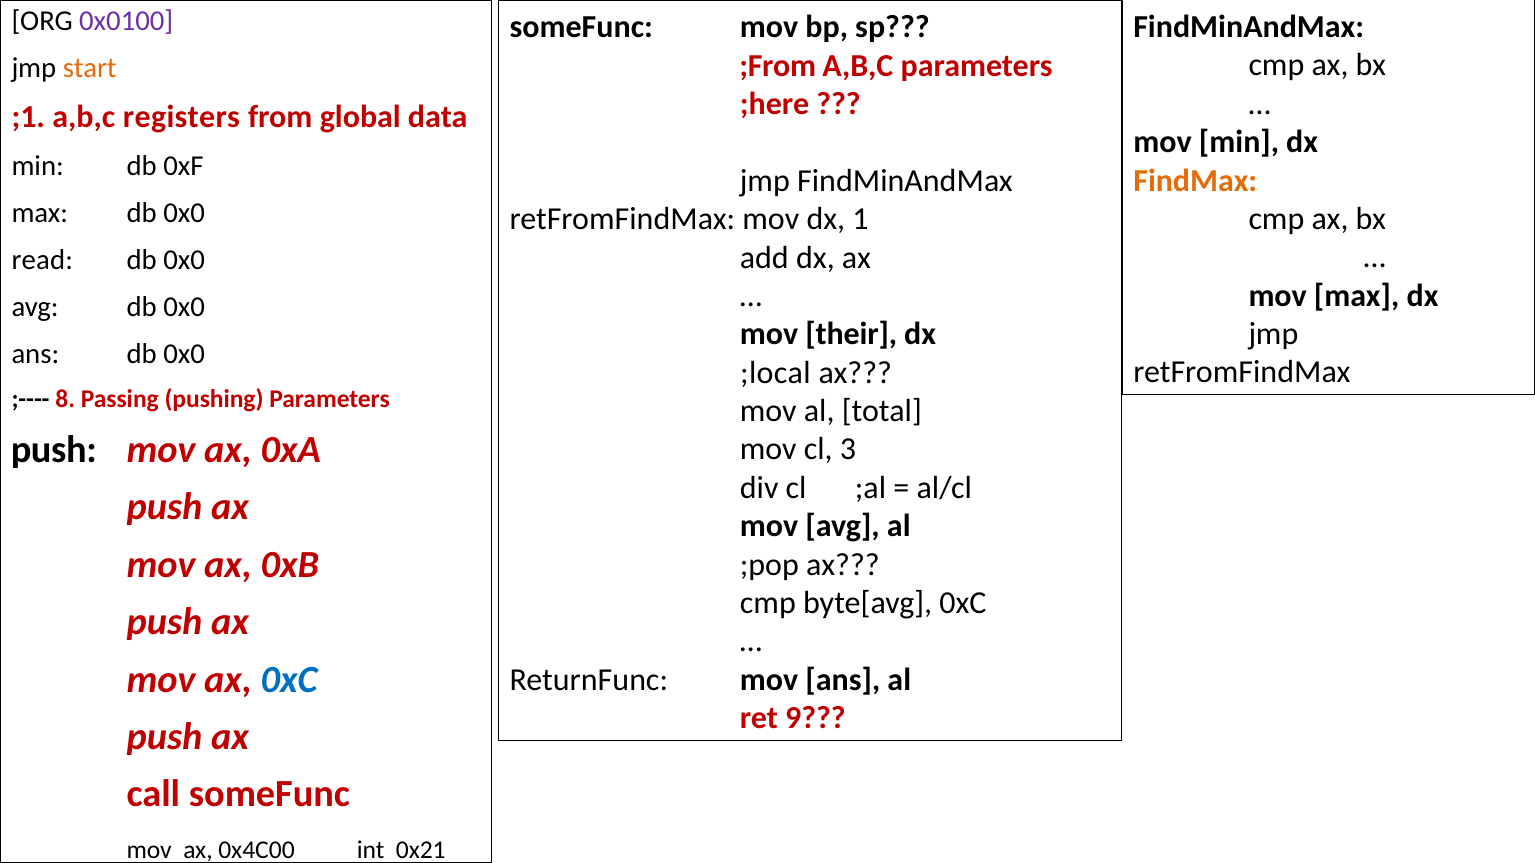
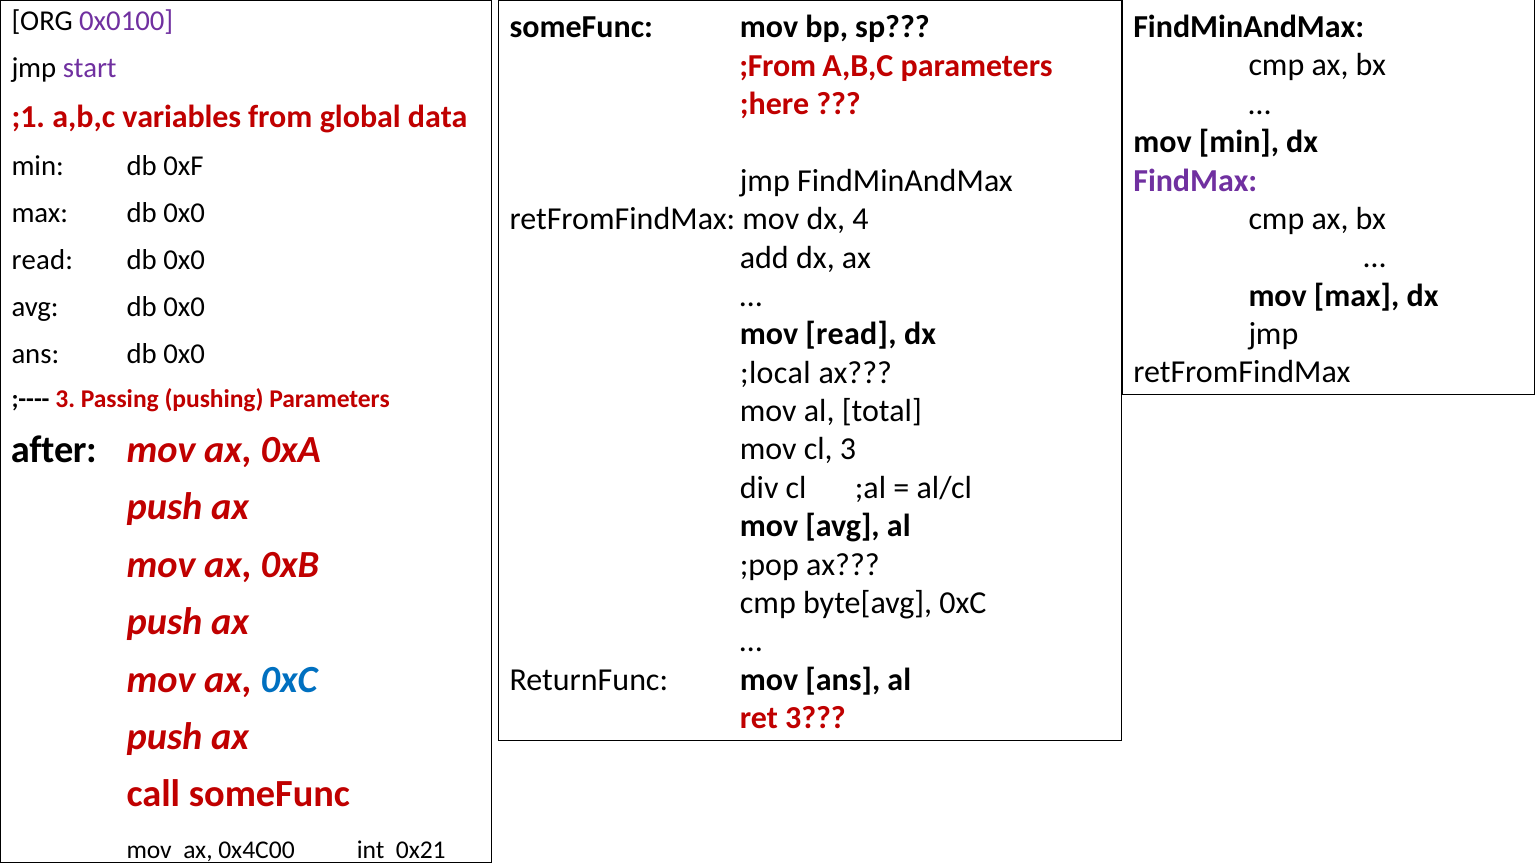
start colour: orange -> purple (90, 68)
registers: registers -> variables (182, 117)
FindMax colour: orange -> purple (1195, 181)
1: 1 -> 4 (860, 219)
mov their: their -> read (851, 334)
8: 8 -> 3 (65, 400)
push: push -> after (54, 450)
ret 9: 9 -> 3 (815, 718)
